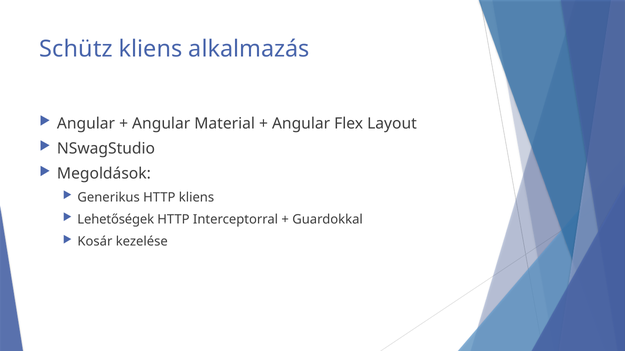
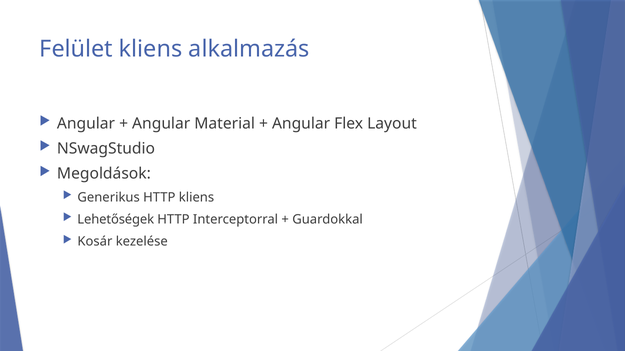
Schütz: Schütz -> Felület (76, 49)
